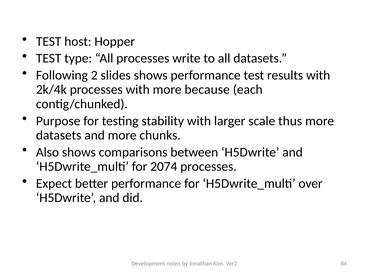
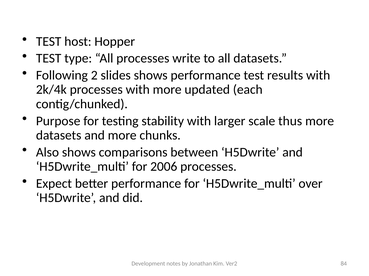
because: because -> updated (207, 90)
2074: 2074 -> 2006 (164, 167)
